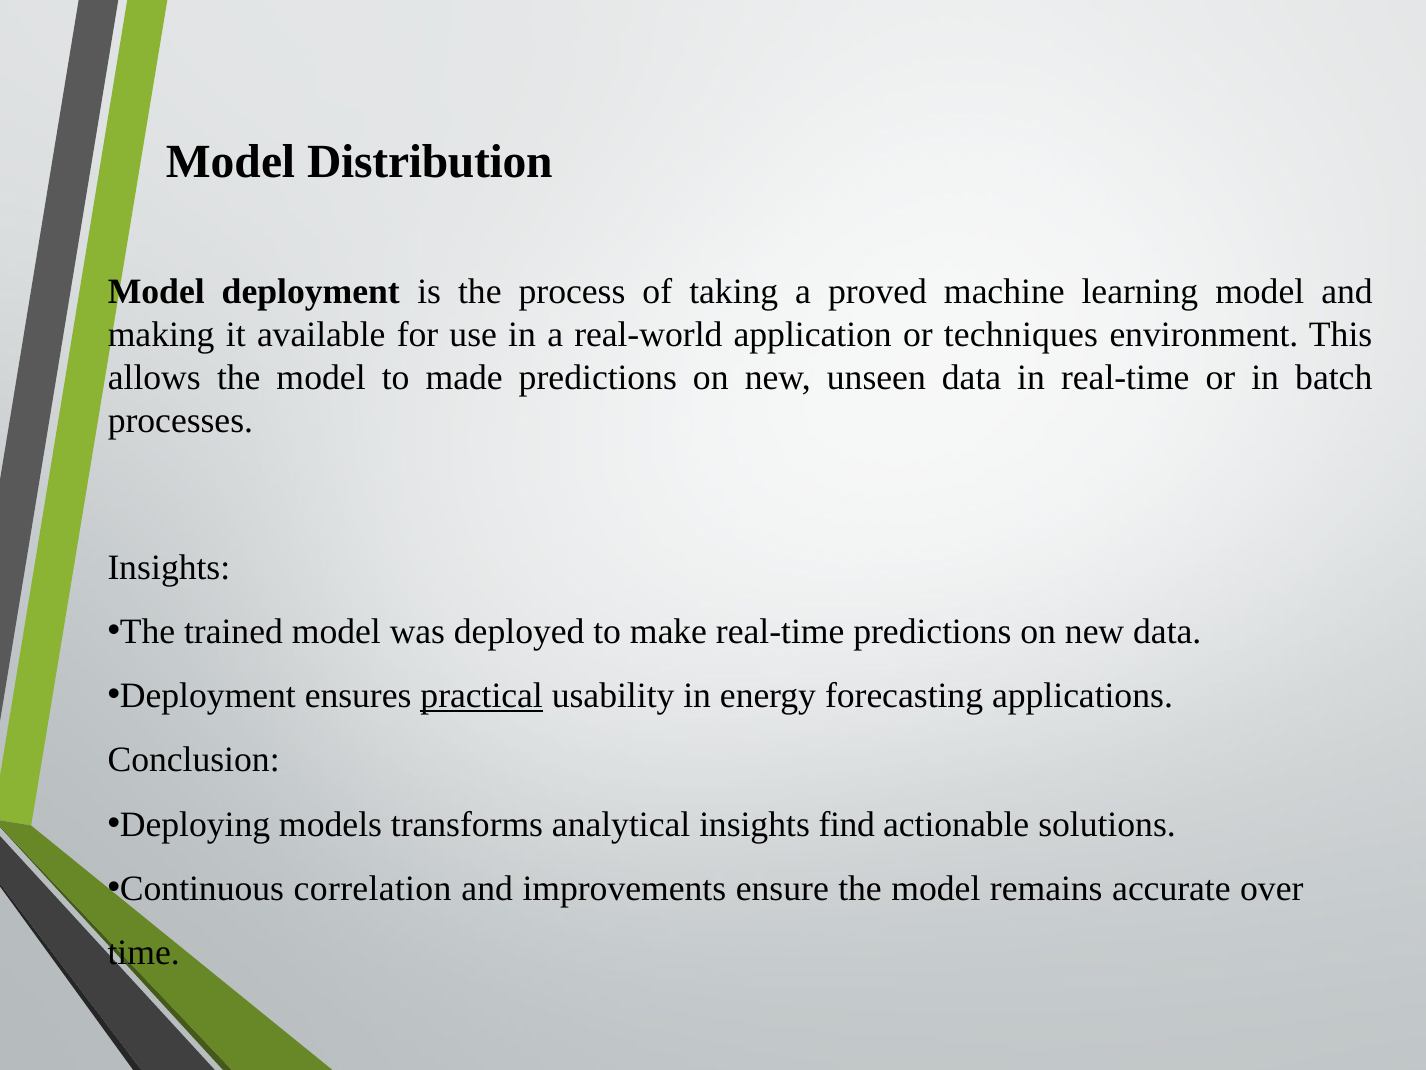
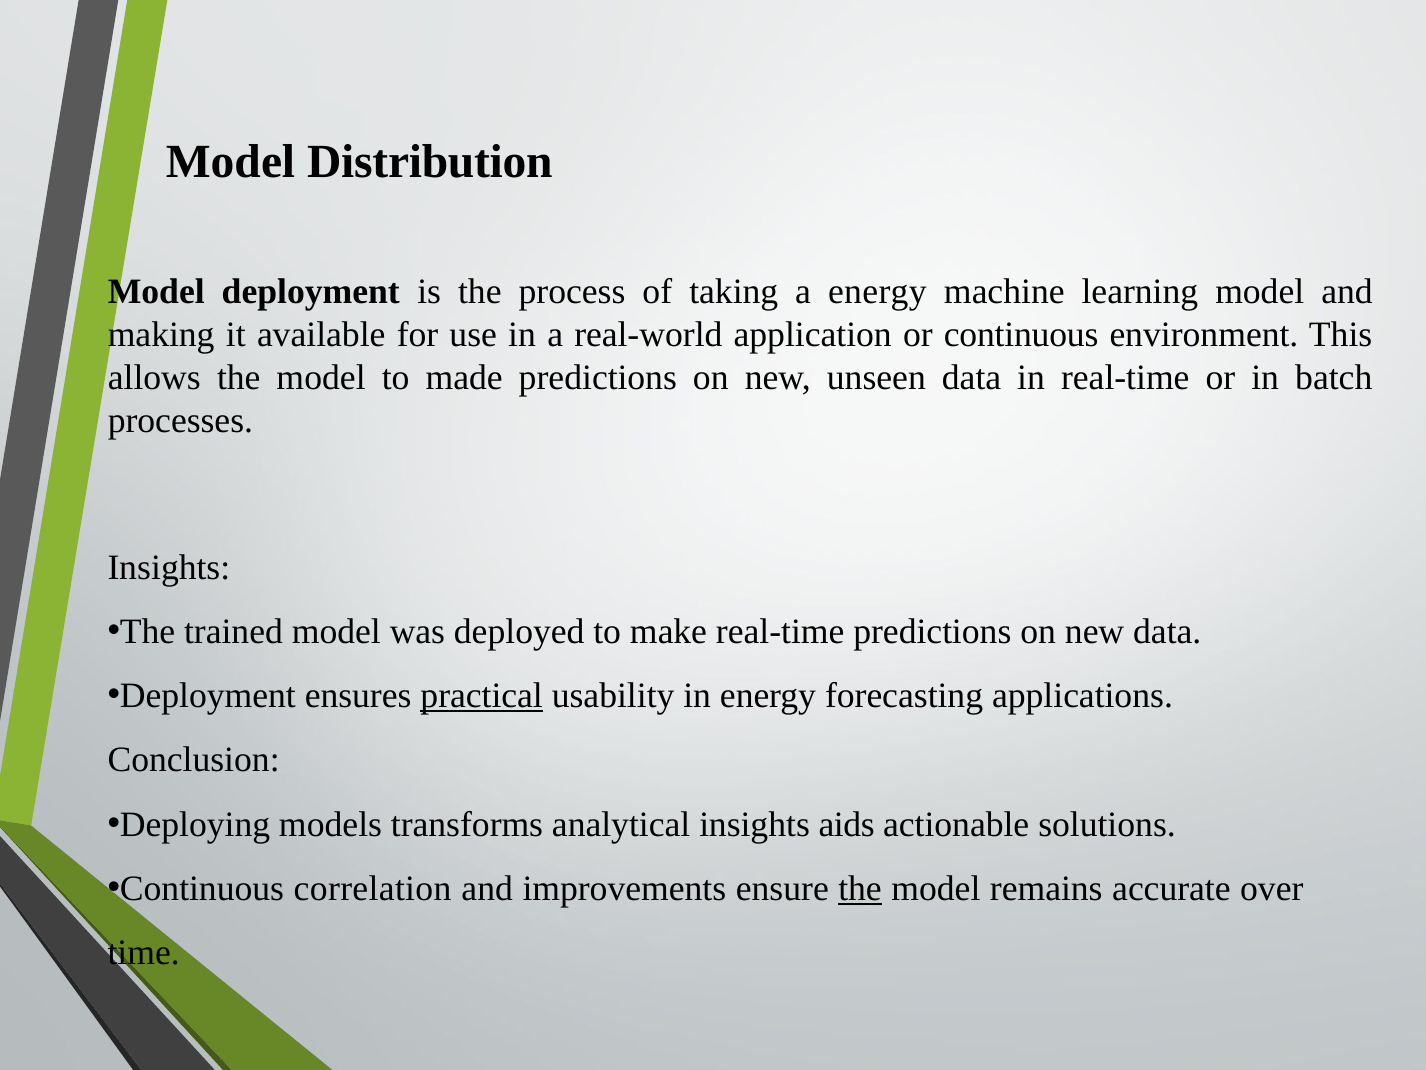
a proved: proved -> energy (877, 292)
or techniques: techniques -> continuous (1021, 335)
find: find -> aids (847, 824)
the underline: none -> present (860, 888)
